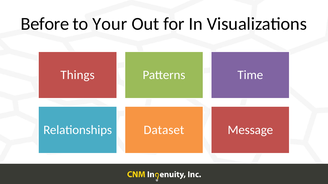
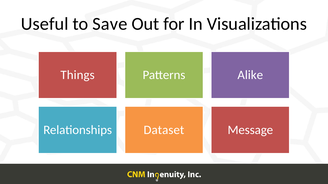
Before: Before -> Useful (45, 24)
Your: Your -> Save (110, 24)
Time: Time -> Alike (250, 75)
